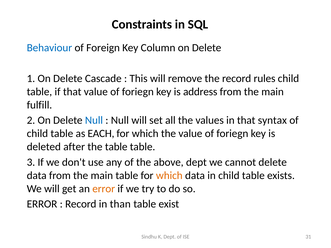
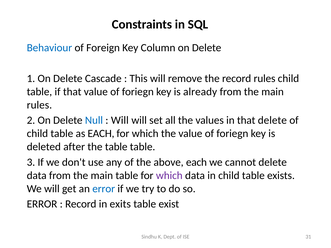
address: address -> already (200, 92)
fulfill: fulfill -> rules (39, 105)
Null: Null -> Will (120, 120)
that syntax: syntax -> delete (272, 120)
above dept: dept -> each (196, 162)
which colour: orange -> purple (169, 176)
error colour: orange -> blue (104, 189)
than: than -> exits (120, 204)
